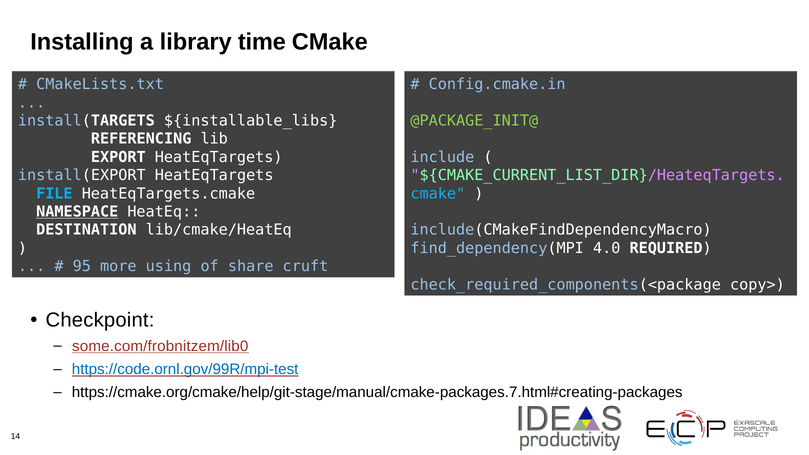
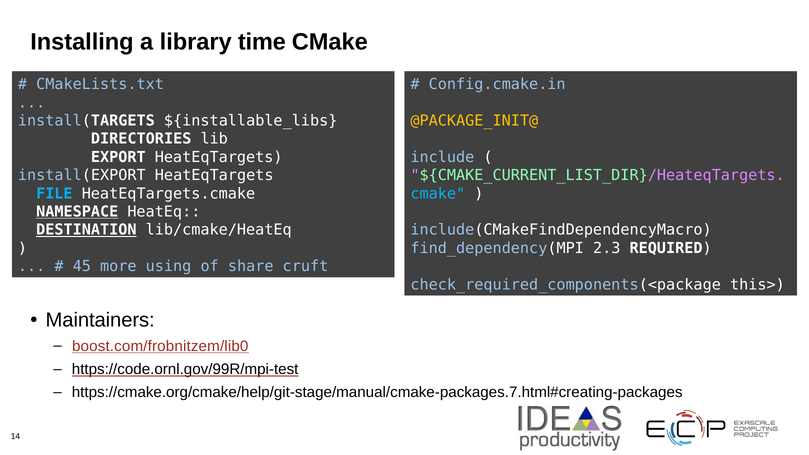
@PACKAGE_INIT@ colour: light green -> yellow (474, 121)
REFERENCING: REFERENCING -> DIRECTORIES (141, 139)
DESTINATION underline: none -> present (86, 230)
4.0: 4.0 -> 2.3 (607, 248)
95: 95 -> 45 (82, 266)
copy>: copy> -> this> (757, 285)
Checkpoint: Checkpoint -> Maintainers (100, 320)
some.com/frobnitzem/lib0: some.com/frobnitzem/lib0 -> boost.com/frobnitzem/lib0 (160, 346)
https://code.ornl.gov/99R/mpi-test colour: blue -> black (185, 369)
